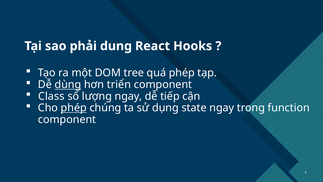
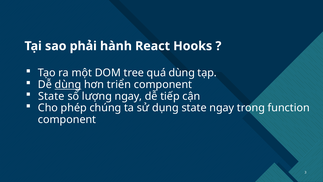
dung: dung -> hành (116, 46)
quá phép: phép -> dùng (182, 73)
Class: Class -> State (51, 96)
phép underline: present -> none (74, 108)
